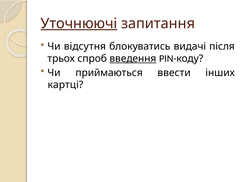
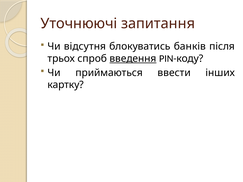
Уточнюючі underline: present -> none (79, 23)
видачі: видачі -> банків (190, 46)
картці: картці -> картку (66, 85)
